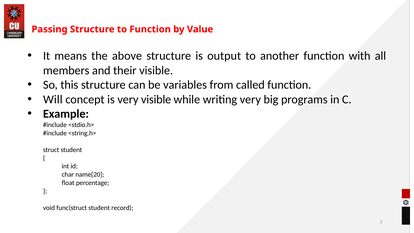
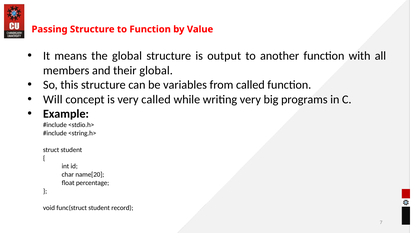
the above: above -> global (127, 56)
their visible: visible -> global (156, 70)
very visible: visible -> called (156, 99)
